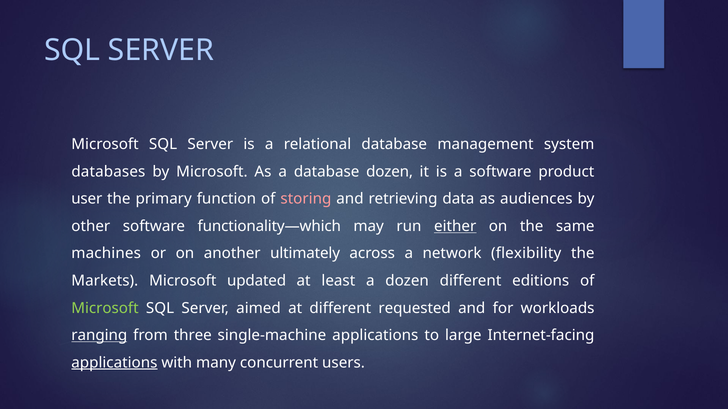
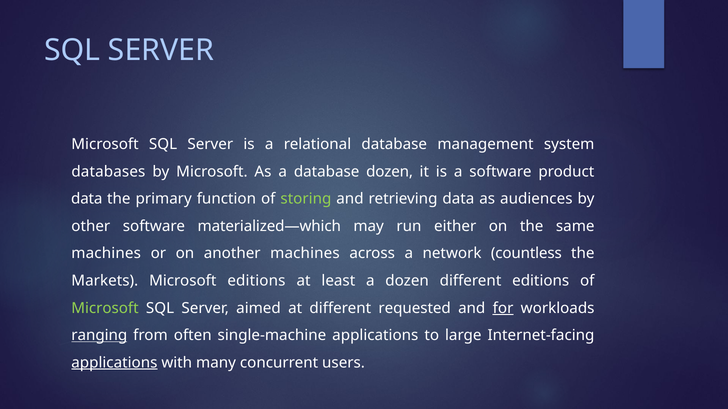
user: user -> data (87, 199)
storing colour: pink -> light green (306, 199)
functionality—which: functionality—which -> materialized—which (269, 226)
either underline: present -> none (455, 226)
another ultimately: ultimately -> machines (305, 254)
flexibility: flexibility -> countless (526, 254)
Microsoft updated: updated -> editions (256, 281)
for underline: none -> present (503, 308)
three: three -> often (193, 336)
